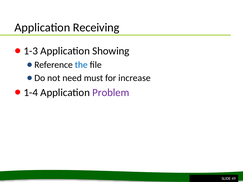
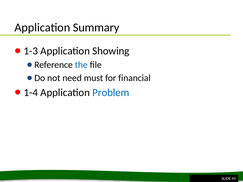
Receiving: Receiving -> Summary (96, 28)
increase: increase -> financial (134, 78)
Problem colour: purple -> blue (111, 93)
